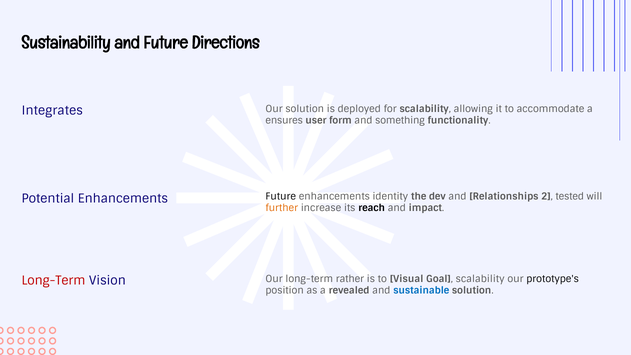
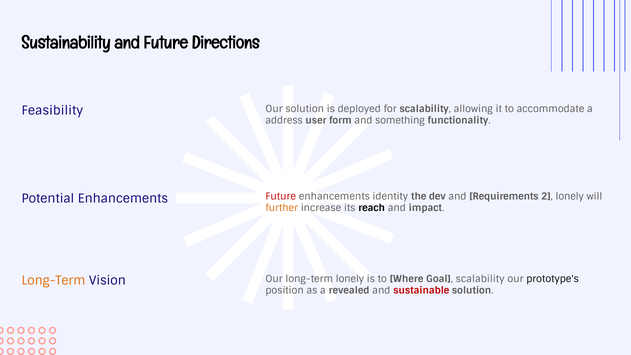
Integrates: Integrates -> Feasibility (52, 111)
ensures: ensures -> address (284, 120)
Future colour: black -> red (281, 197)
Relationships: Relationships -> Requirements (504, 197)
2 tested: tested -> lonely (570, 197)
long-term rather: rather -> lonely (350, 279)
Visual: Visual -> Where (407, 279)
Long-Term colour: red -> orange (53, 281)
sustainable colour: blue -> red (421, 290)
